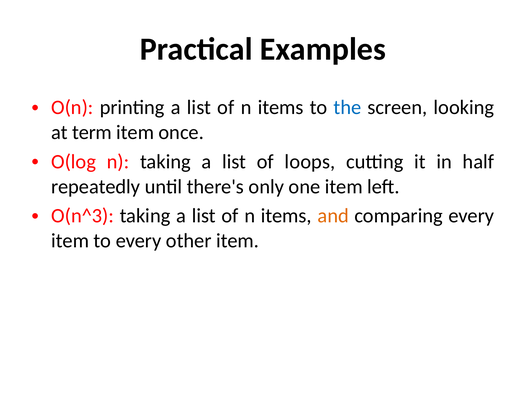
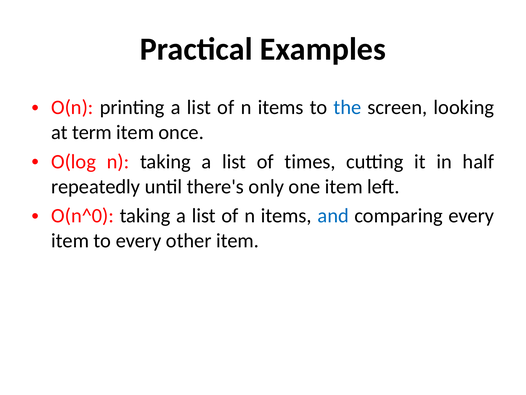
loops: loops -> times (310, 161)
O(n^3: O(n^3 -> O(n^0 (83, 216)
and colour: orange -> blue (333, 216)
